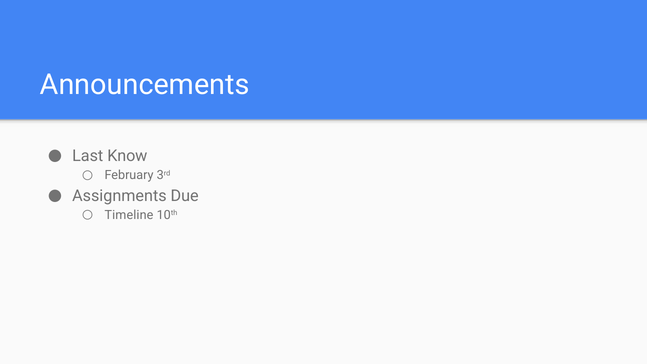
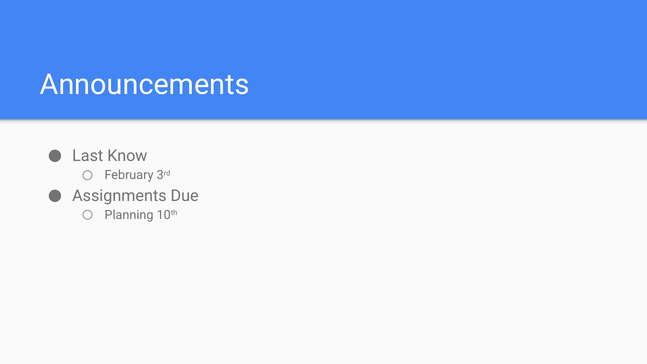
Timeline: Timeline -> Planning (129, 215)
